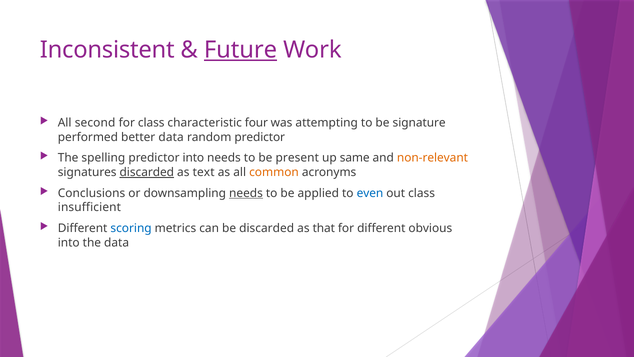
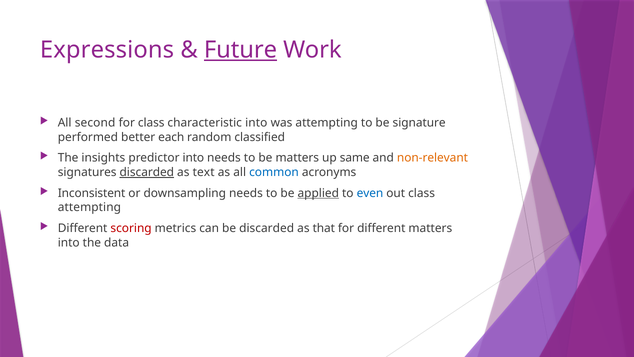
Inconsistent: Inconsistent -> Expressions (107, 50)
characteristic four: four -> into (256, 123)
better data: data -> each (171, 137)
random predictor: predictor -> classified (260, 137)
spelling: spelling -> insights (103, 158)
be present: present -> matters (297, 158)
common colour: orange -> blue (274, 172)
Conclusions: Conclusions -> Inconsistent (92, 193)
needs underline: present -> none (246, 193)
applied underline: none -> present (318, 193)
insufficient: insufficient -> attempting (89, 207)
scoring colour: blue -> red (131, 228)
different obvious: obvious -> matters (430, 228)
